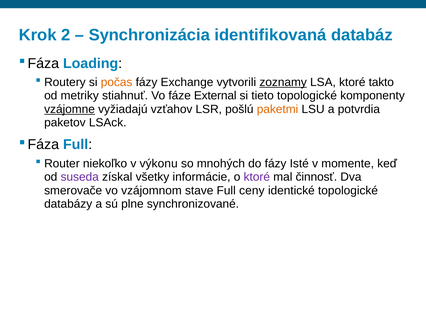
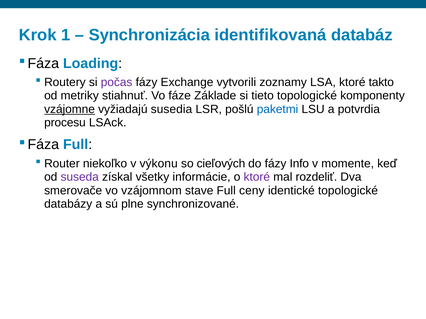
2: 2 -> 1 (66, 35)
počas colour: orange -> purple (117, 82)
zoznamy underline: present -> none (283, 82)
External: External -> Základe (215, 96)
vzťahov: vzťahov -> susedia (171, 109)
paketmi colour: orange -> blue (278, 109)
paketov: paketov -> procesu (65, 123)
mnohých: mnohých -> cieľových (221, 164)
Isté: Isté -> Info (299, 164)
činnosť: činnosť -> rozdeliť (316, 177)
